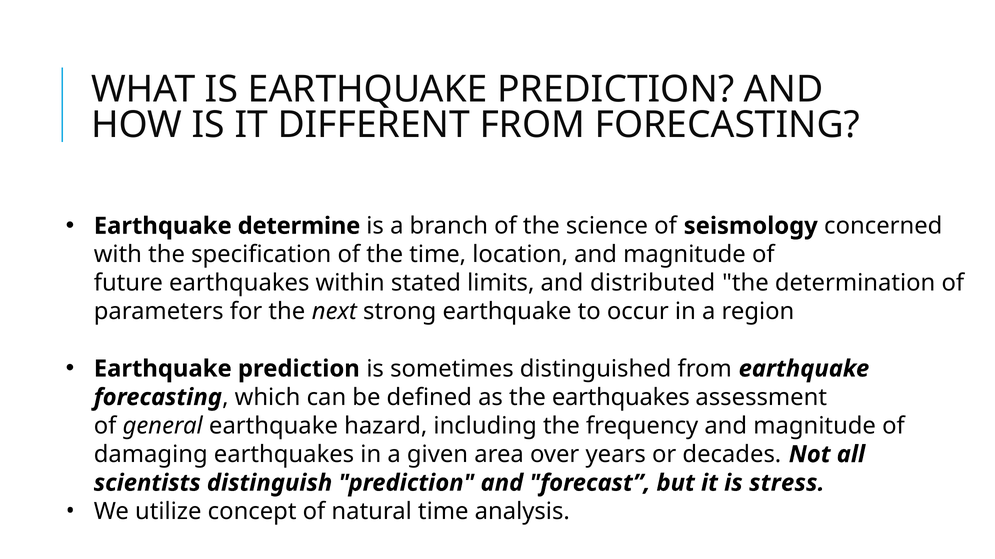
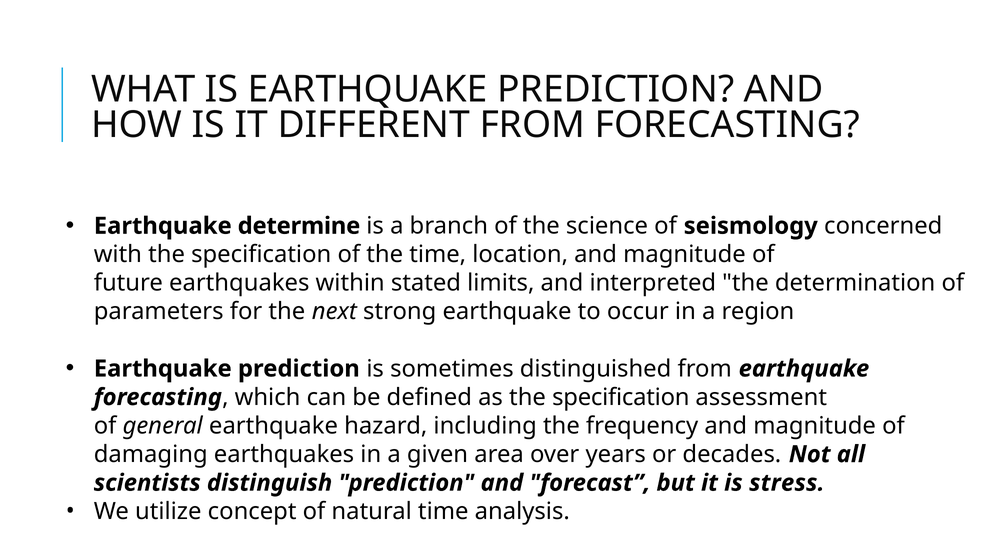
distributed: distributed -> interpreted (653, 283)
as the earthquakes: earthquakes -> specification (621, 398)
